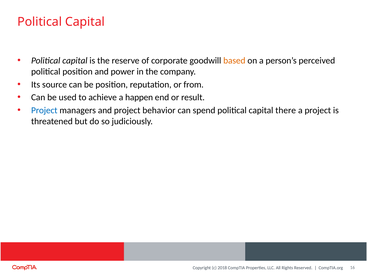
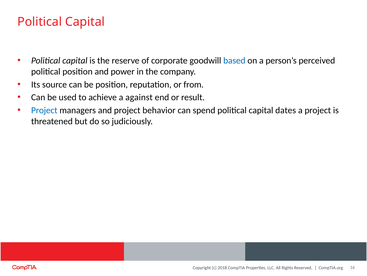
based colour: orange -> blue (234, 60)
happen: happen -> against (139, 97)
there: there -> dates (286, 110)
